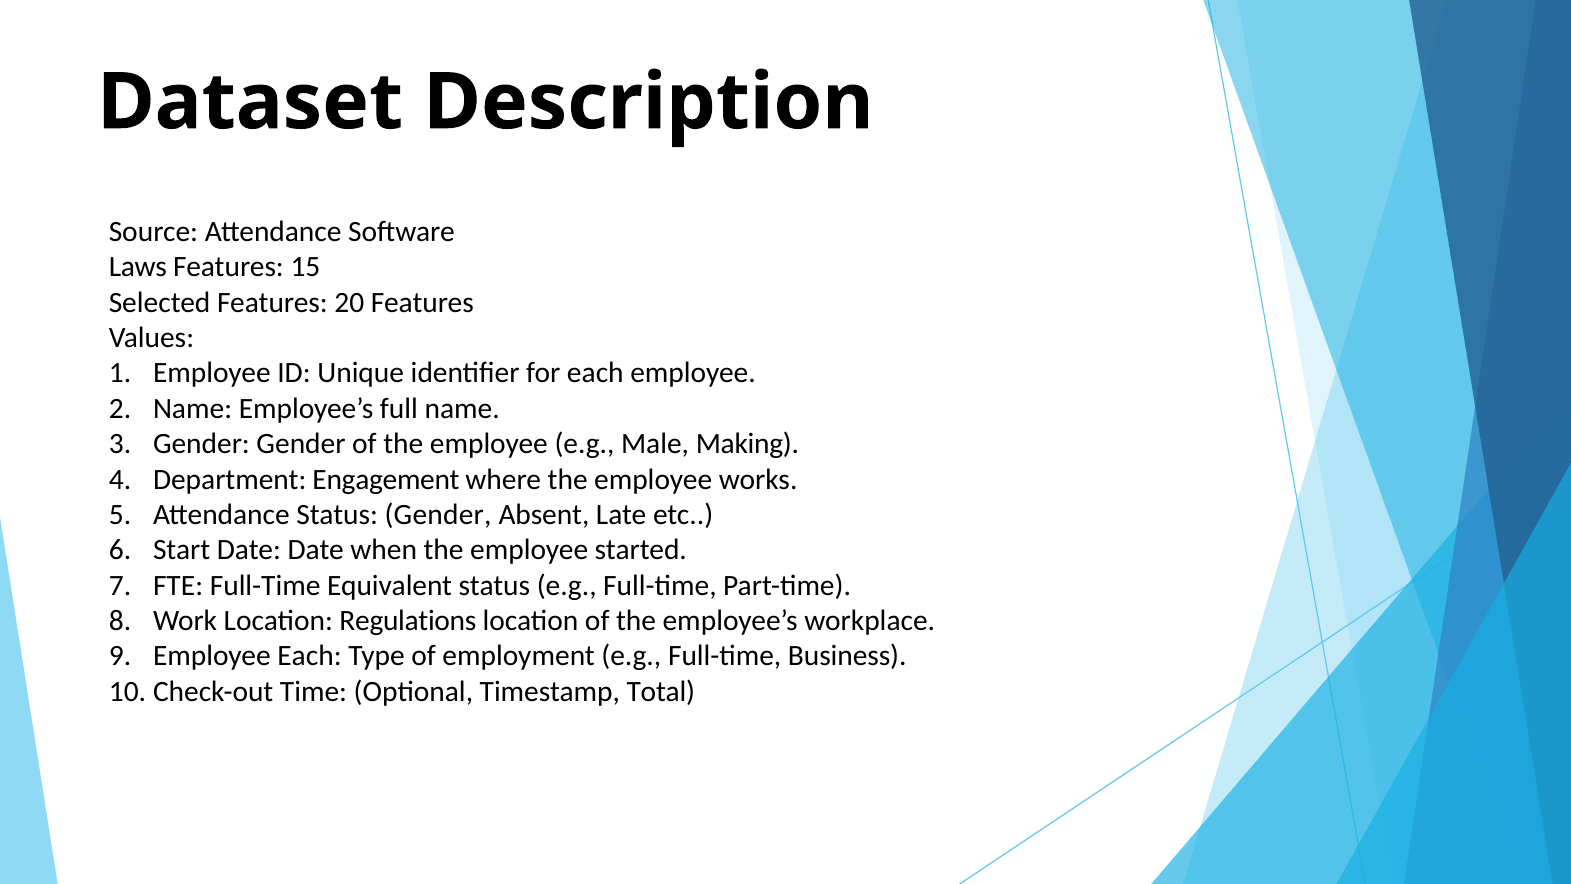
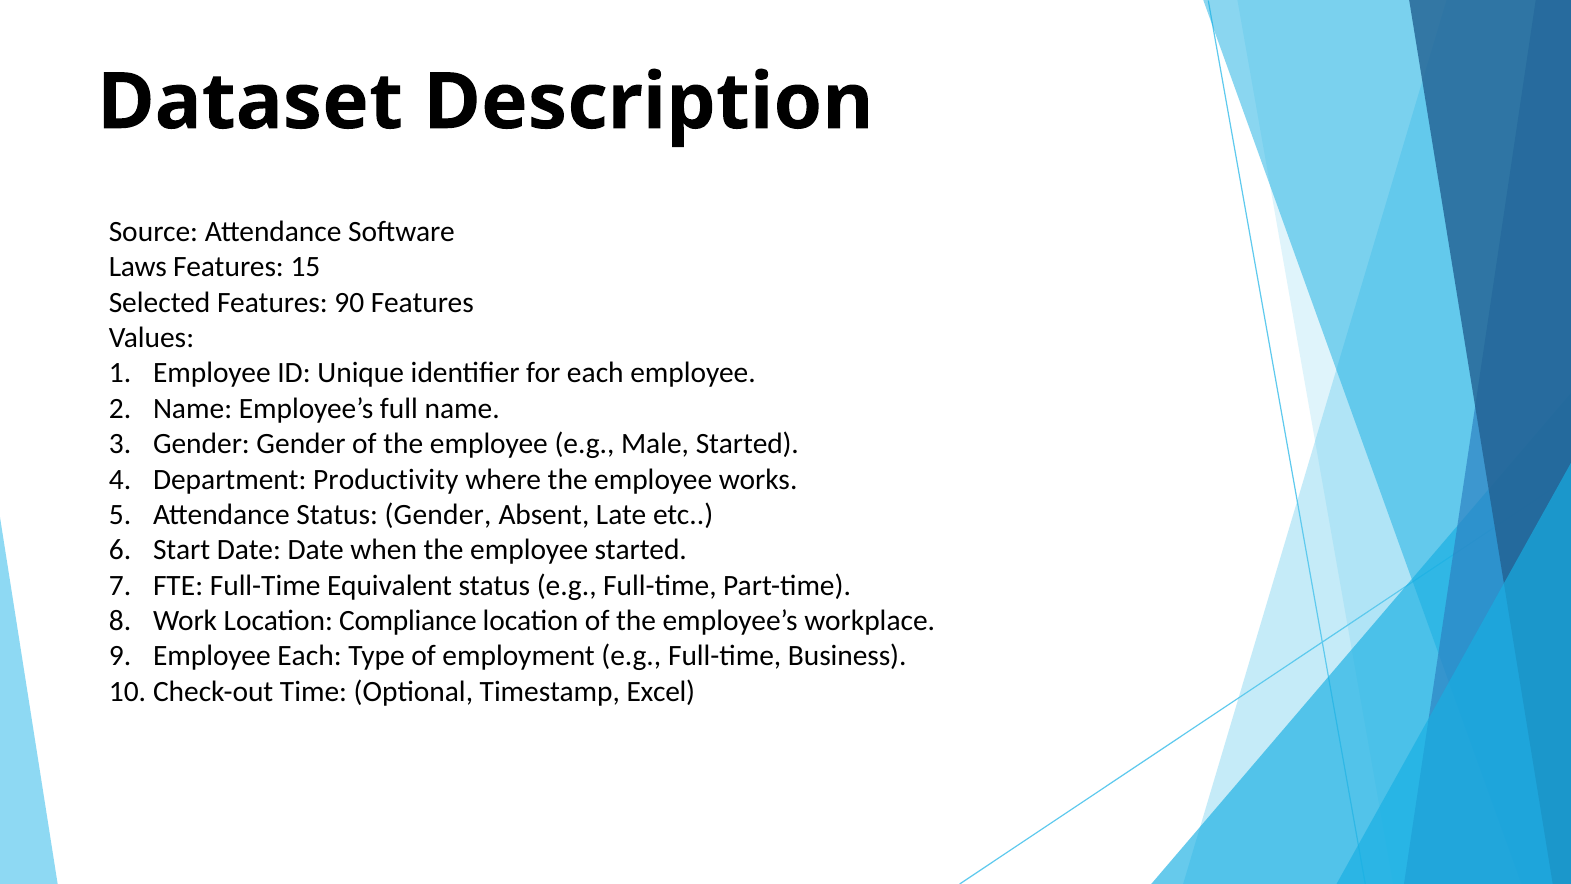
20: 20 -> 90 (349, 302)
Male Making: Making -> Started (747, 444)
Engagement: Engagement -> Productivity (386, 479)
Regulations: Regulations -> Compliance (408, 620)
Total: Total -> Excel (661, 691)
